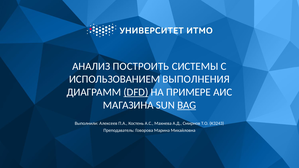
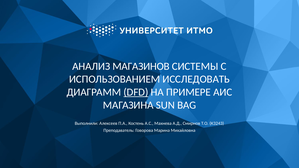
ПОСТРОИТЬ: ПОСТРОИТЬ -> МАГАЗИНОВ (141, 66)
ВЫПОЛНЕНИЯ: ВЫПОЛНЕНИЯ -> ИССЛЕДОВАТЬ (196, 79)
BAG underline: present -> none (187, 105)
